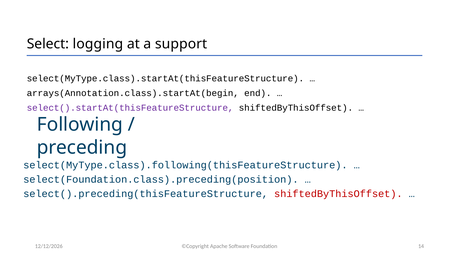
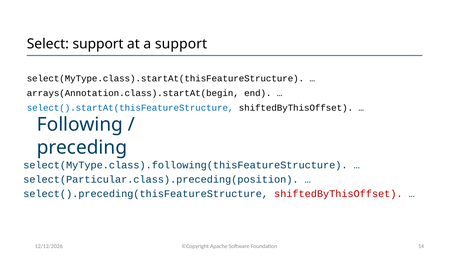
Select logging: logging -> support (98, 44)
select().startAt(thisFeatureStructure colour: purple -> blue (130, 108)
select(Foundation.class).preceding(position: select(Foundation.class).preceding(position -> select(Particular.class).preceding(position (161, 180)
